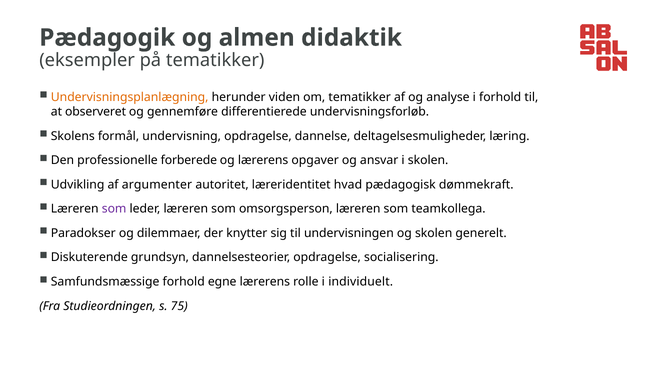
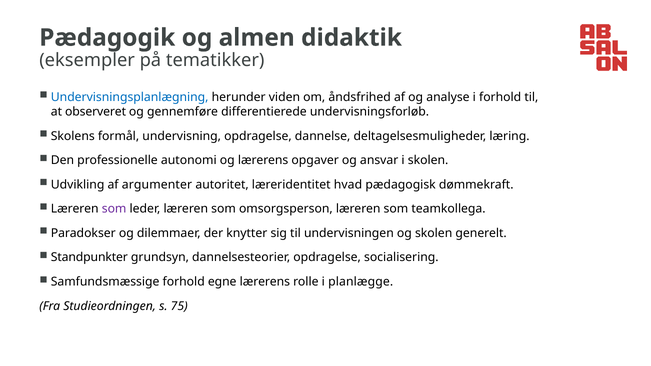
Undervisningsplanlægning colour: orange -> blue (130, 97)
om tematikker: tematikker -> åndsfrihed (360, 97)
forberede: forberede -> autonomi (189, 160)
Diskuterende: Diskuterende -> Standpunkter (89, 258)
individuelt: individuelt -> planlægge (361, 282)
